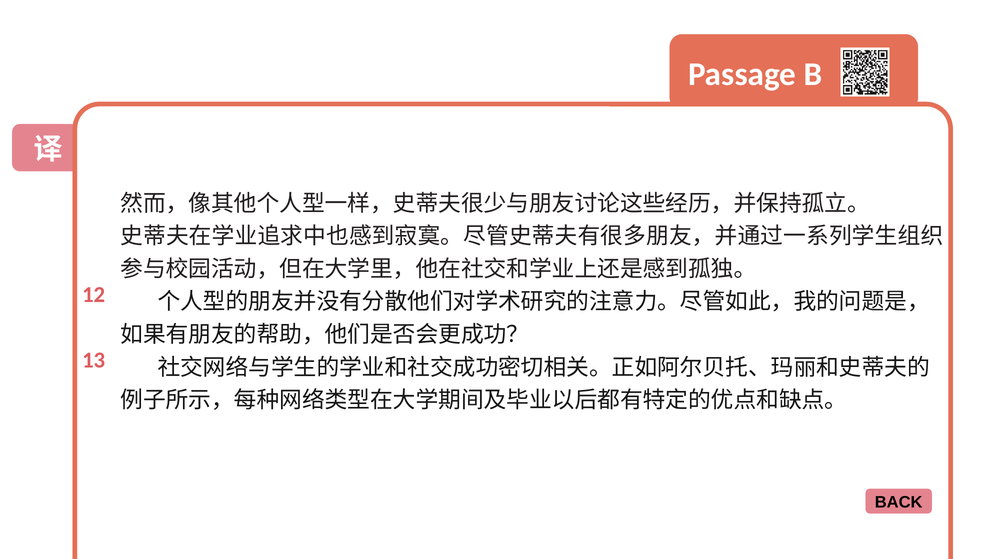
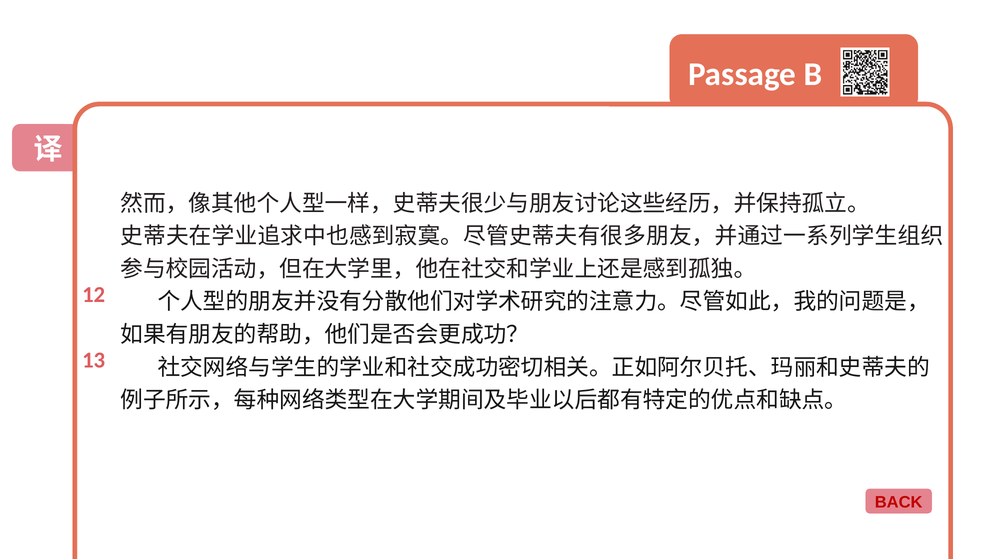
BACK colour: black -> red (899, 502)
